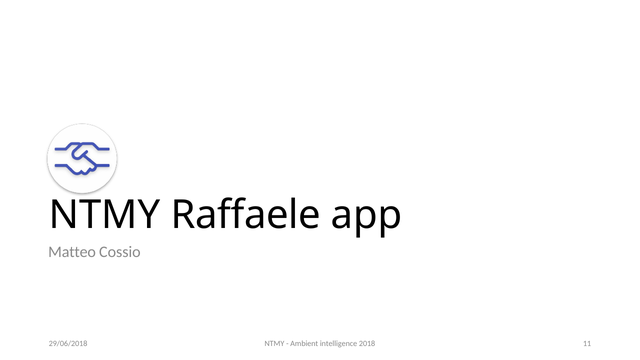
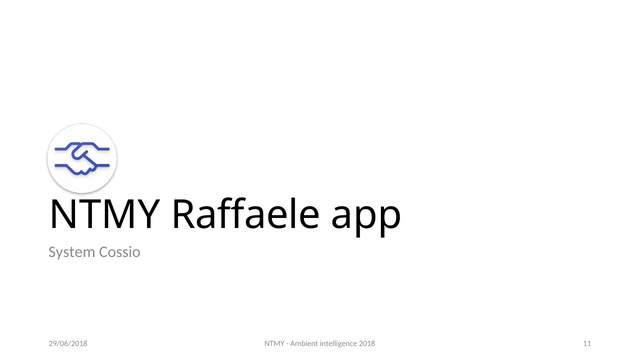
Matteo: Matteo -> System (72, 252)
